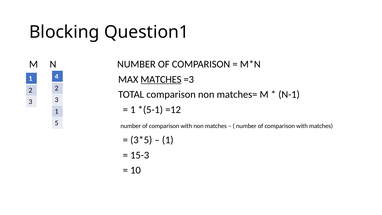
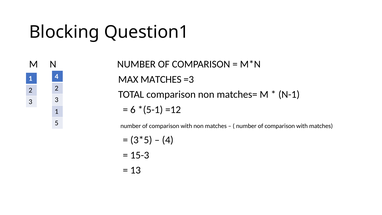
MATCHES underline: present -> none (161, 79)
1: 1 -> 6 (133, 110)
1: 1 -> 4 (168, 140)
10: 10 -> 13 (136, 170)
